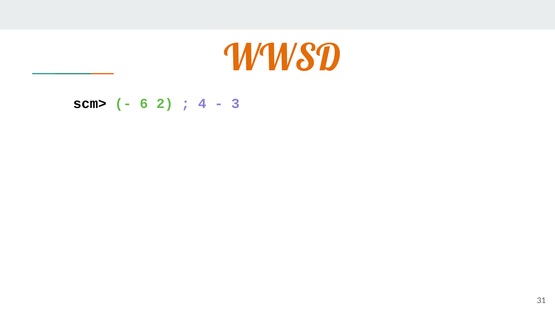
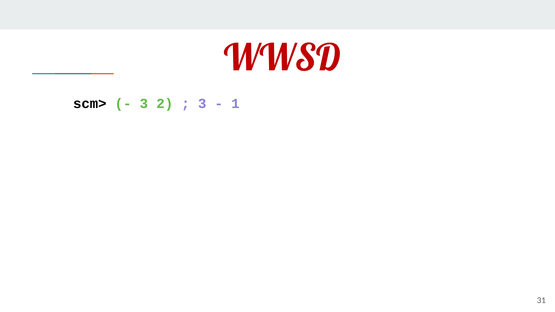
WWSD colour: orange -> red (282, 58)
6: 6 -> 3 (144, 103)
4: 4 -> 3 (202, 103)
3: 3 -> 1 (235, 103)
